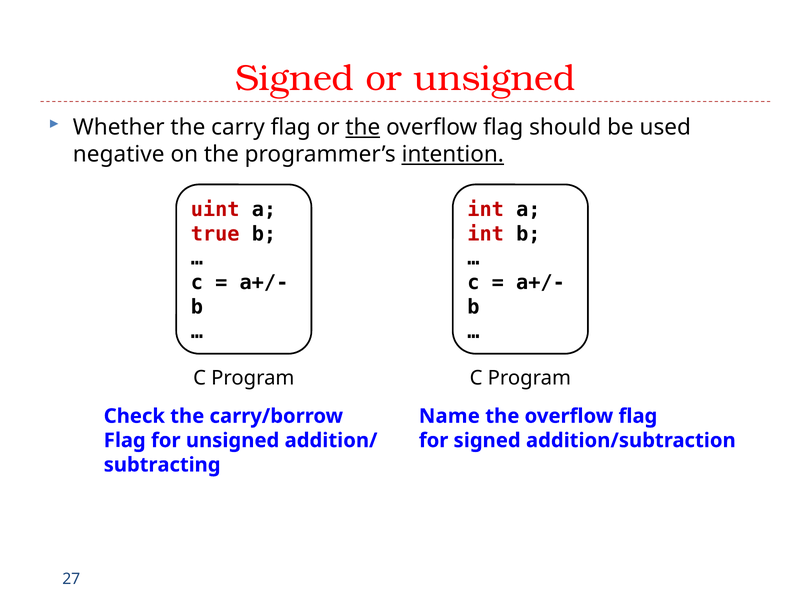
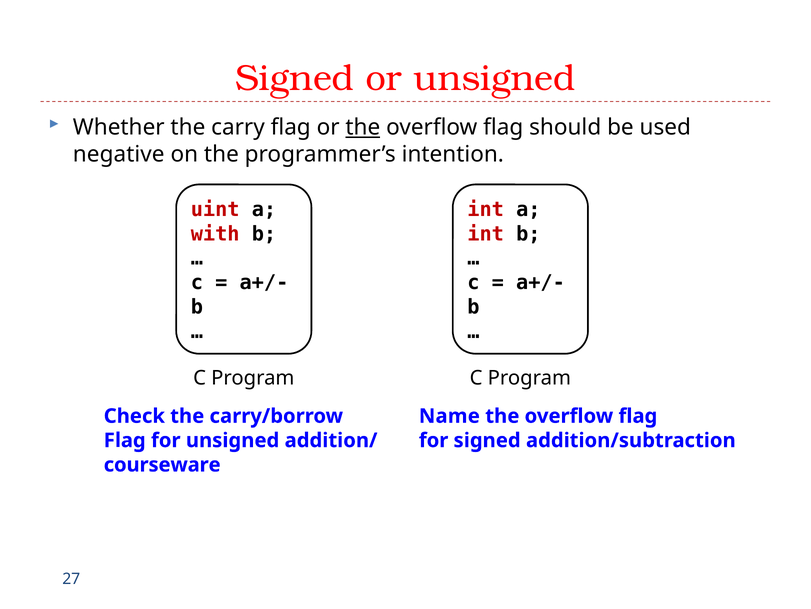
intention underline: present -> none (453, 154)
true: true -> with (215, 234)
subtracting: subtracting -> courseware (162, 464)
